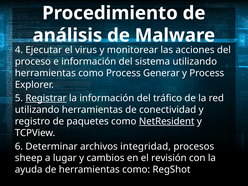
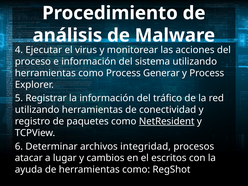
Registrar underline: present -> none (46, 98)
sheep: sheep -> atacar (29, 158)
revisión: revisión -> escritos (169, 158)
